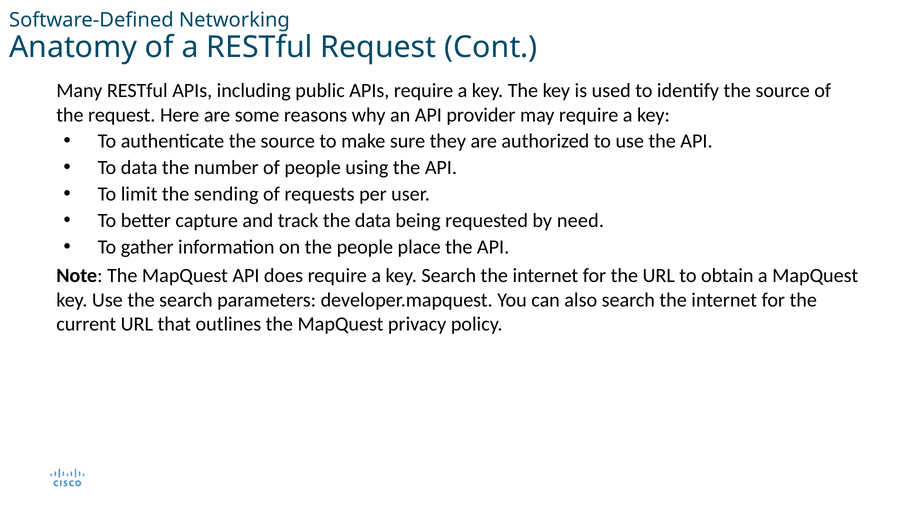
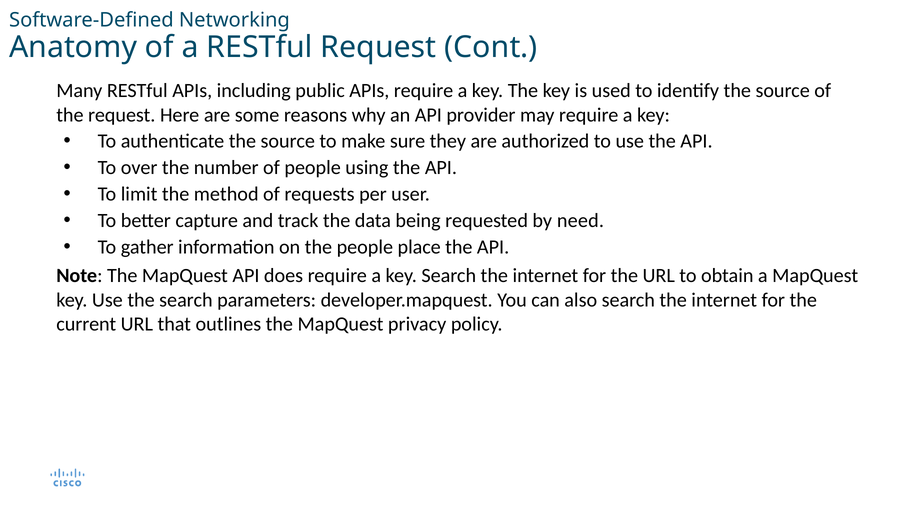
To data: data -> over (139, 168)
sending: sending -> method (226, 194)
